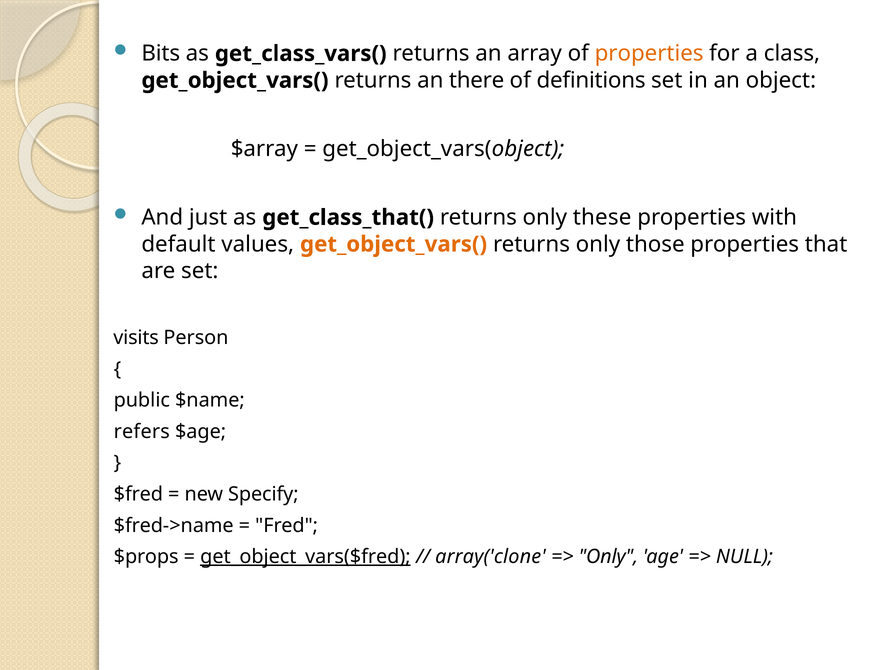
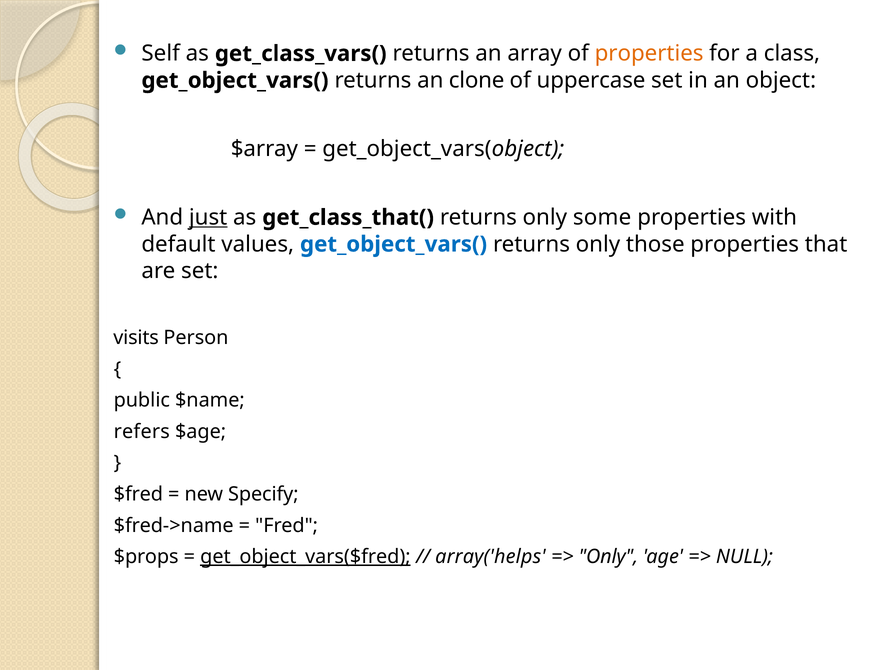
Bits: Bits -> Self (161, 54)
there: there -> clone (477, 80)
definitions: definitions -> uppercase (591, 80)
just underline: none -> present (208, 218)
these: these -> some (602, 218)
get_object_vars( colour: orange -> blue (394, 244)
array('clone: array('clone -> array('helps (490, 557)
